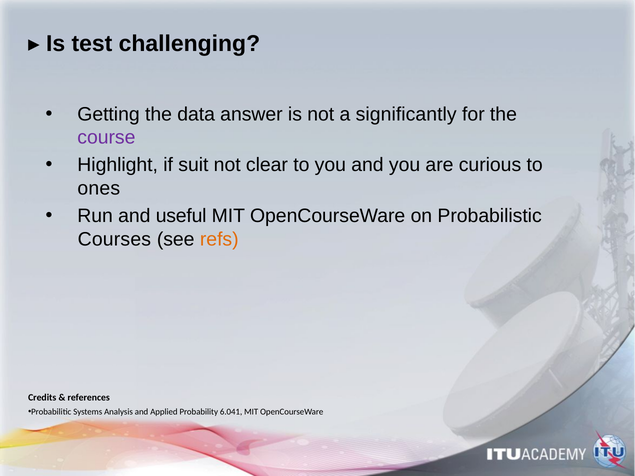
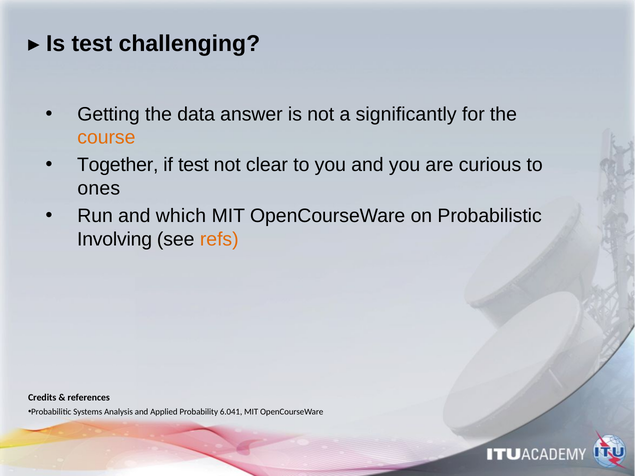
course colour: purple -> orange (106, 137)
Highlight: Highlight -> Together (118, 165)
if suit: suit -> test (193, 165)
useful: useful -> which (181, 216)
Courses: Courses -> Involving (115, 239)
